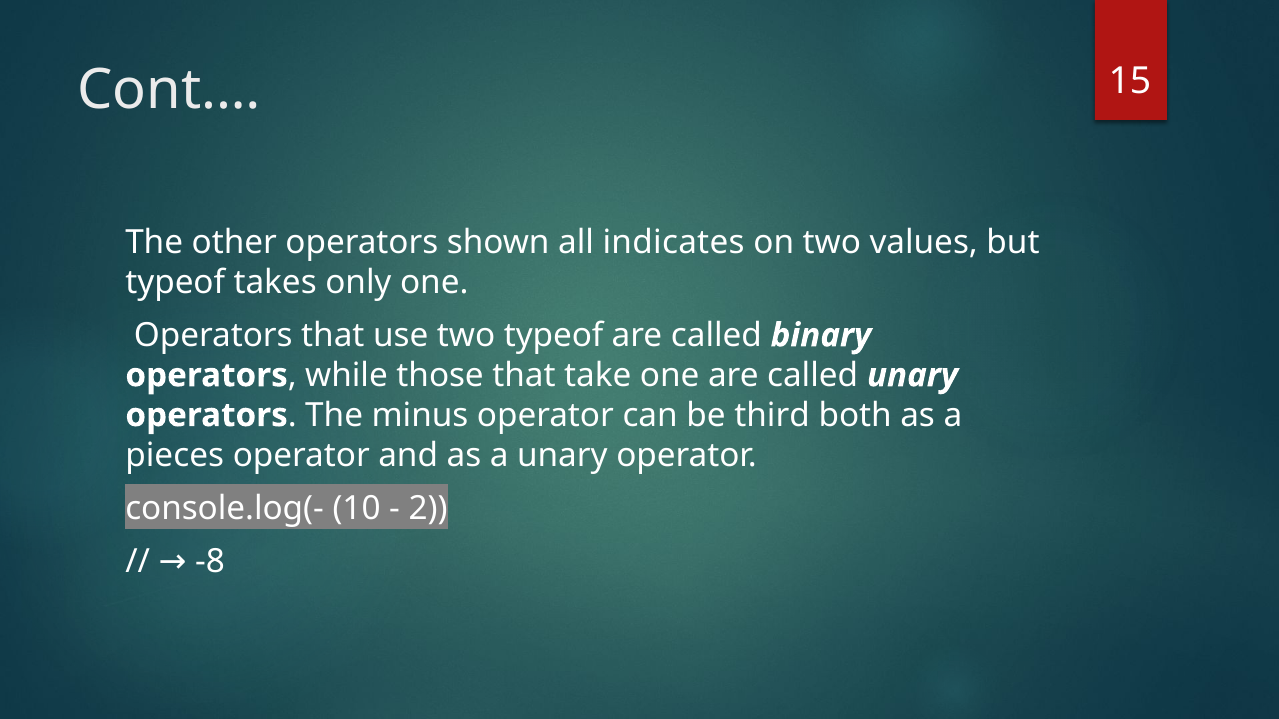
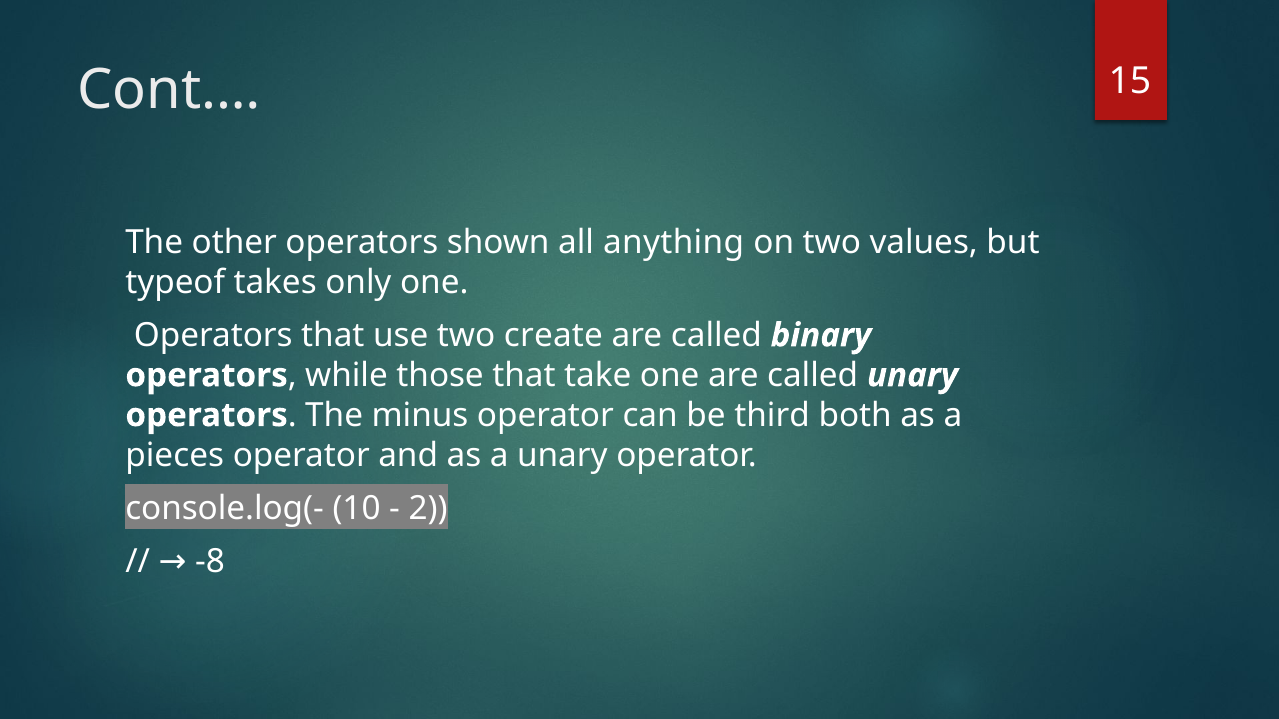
indicates: indicates -> anything (674, 242)
two typeof: typeof -> create (553, 336)
